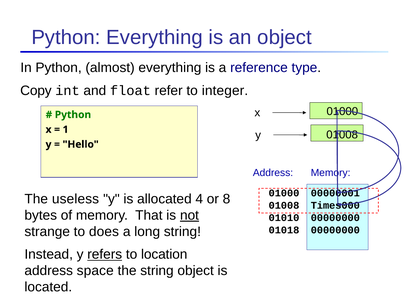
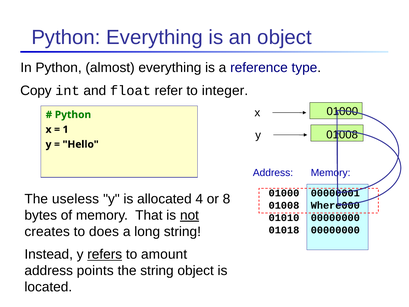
Times000: Times000 -> Where000 (335, 205)
strange: strange -> creates (47, 231)
location: location -> amount (164, 254)
space: space -> points (95, 270)
